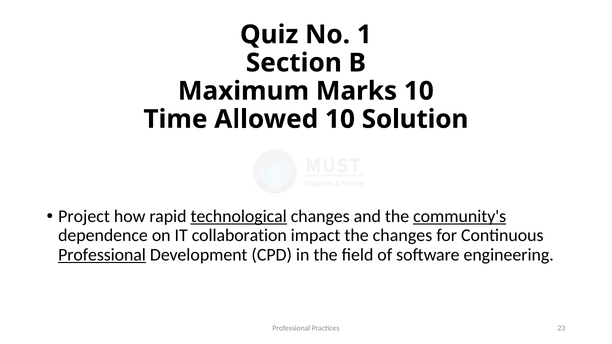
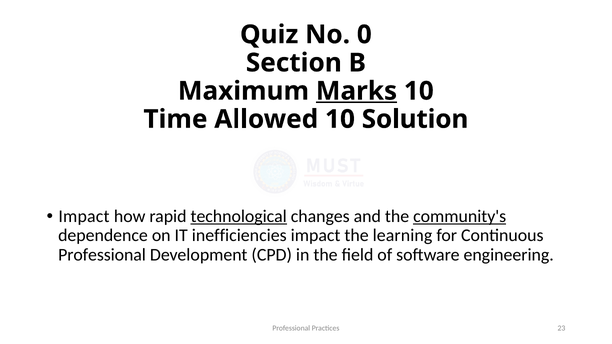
1: 1 -> 0 (364, 35)
Marks underline: none -> present (356, 91)
Project: Project -> Impact (84, 216)
collaboration: collaboration -> inefficiencies (239, 236)
the changes: changes -> learning (402, 236)
Professional underline: present -> none (102, 255)
